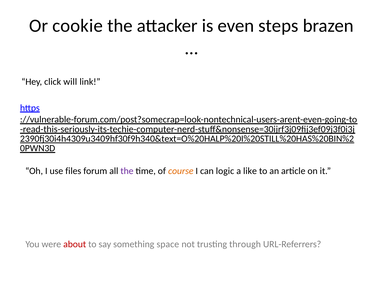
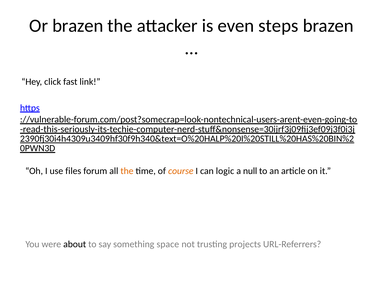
Or cookie: cookie -> brazen (78, 26)
will: will -> fast (70, 82)
the colour: purple -> orange (127, 171)
like: like -> null (250, 171)
about colour: red -> black (75, 244)
through: through -> projects (245, 244)
